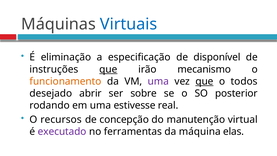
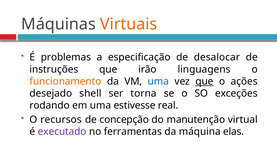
Virtuais colour: blue -> orange (129, 24)
eliminação: eliminação -> problemas (66, 57)
disponível: disponível -> desalocar (217, 57)
que underline: present -> none (108, 69)
mecanismo: mecanismo -> linguagens (204, 69)
uma colour: purple -> blue (158, 81)
todos: todos -> ações (244, 81)
abrir: abrir -> shell (90, 93)
sobre: sobre -> torna (144, 93)
posterior: posterior -> exceções (236, 93)
